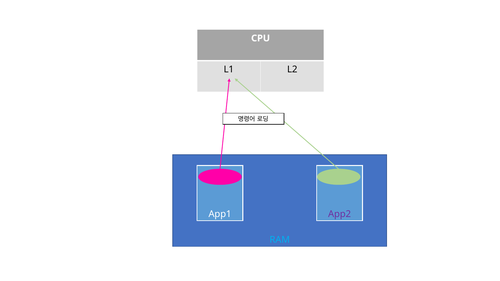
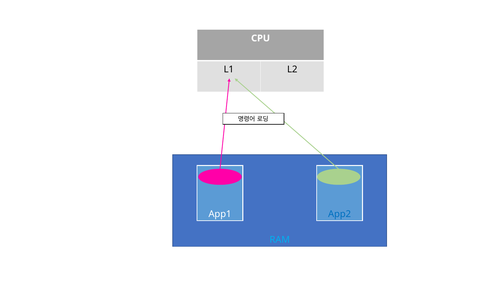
App2 colour: purple -> blue (340, 214)
